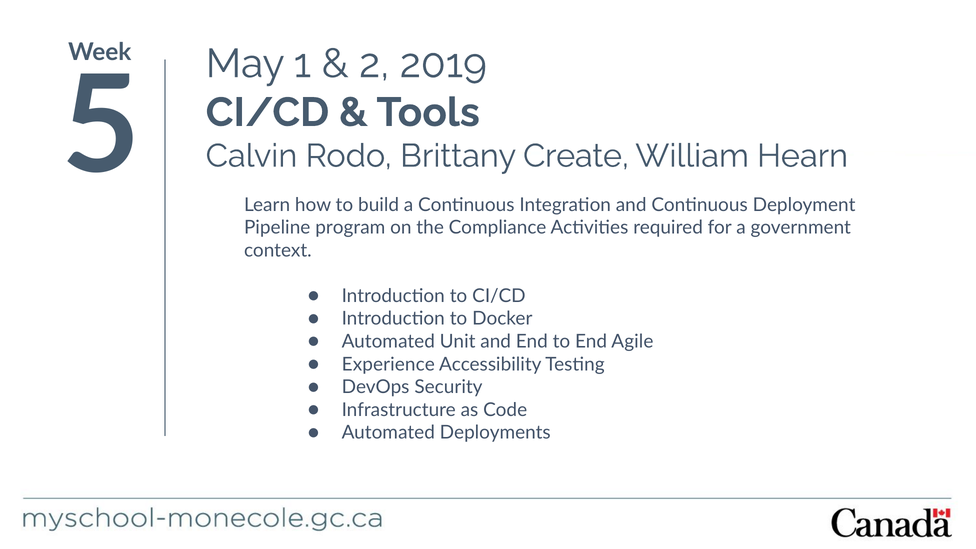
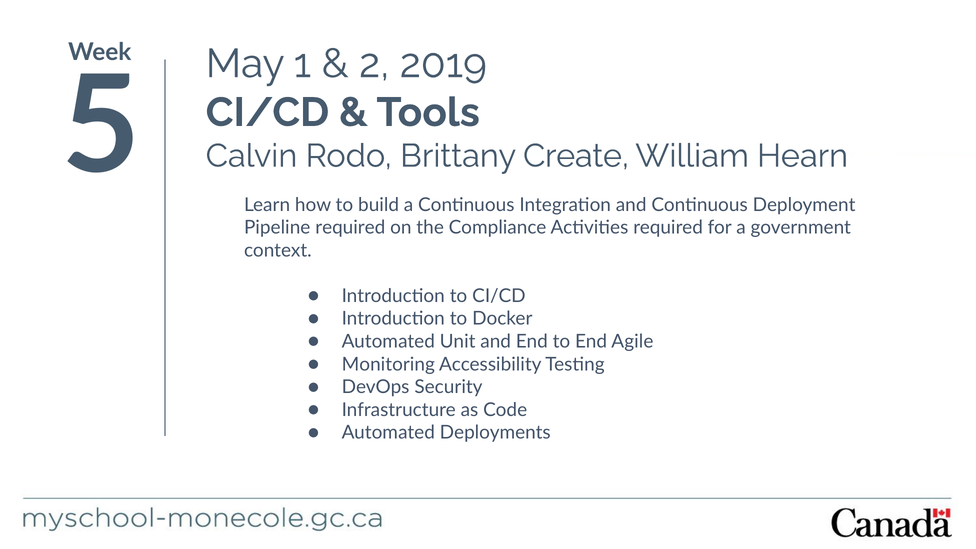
Pipeline program: program -> required (350, 228)
Experience: Experience -> Monitoring (388, 364)
